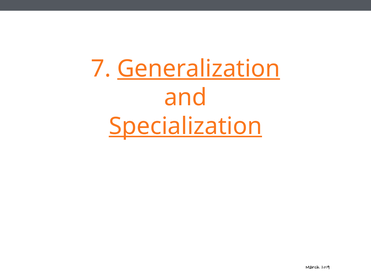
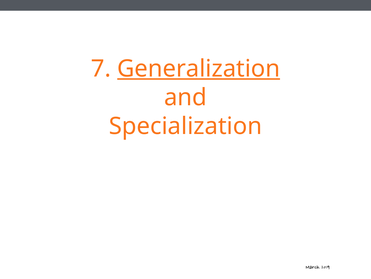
Specialization underline: present -> none (185, 126)
